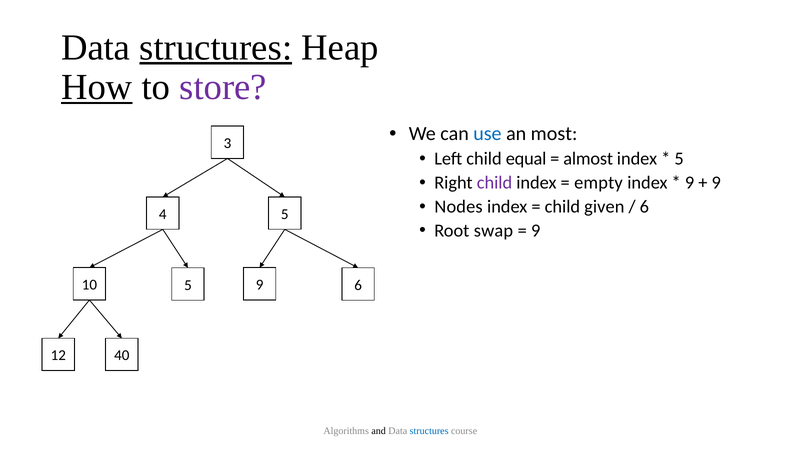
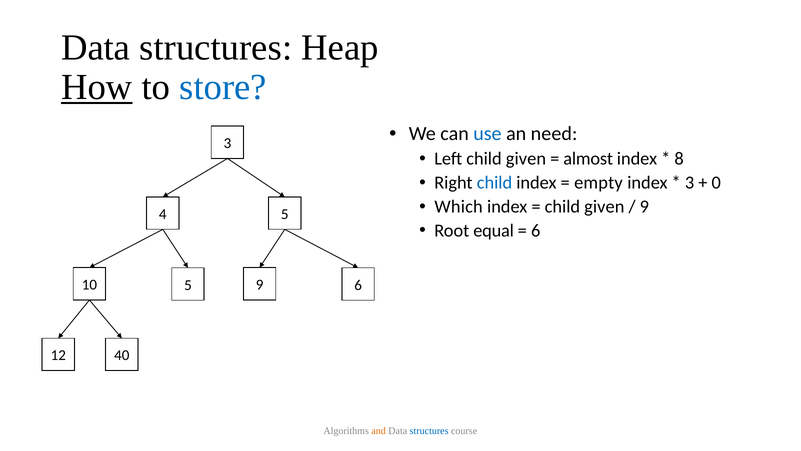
structures underline: present -> none (216, 47)
store colour: purple -> blue (223, 87)
most: most -> need (554, 134)
Left child equal: equal -> given (526, 159)
5: 5 -> 8 (679, 159)
child colour: purple -> blue (494, 182)
9: 9 -> 3 (690, 182)
9: 9 -> 0 (716, 182)
Nodes: Nodes -> Which (459, 206)
6: 6 -> 9 (644, 206)
swap: swap -> equal (494, 230)
9: 9 -> 6 (536, 230)
and colour: black -> orange (379, 430)
